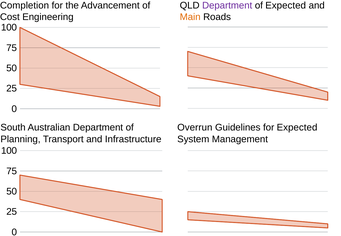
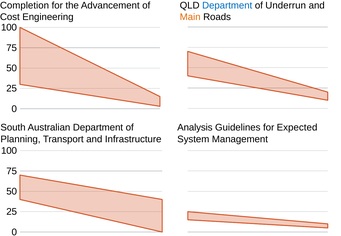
Department colour: purple -> blue (227, 5)
of Expected: Expected -> Underrun (286, 5)
Overrun: Overrun -> Analysis (195, 128)
